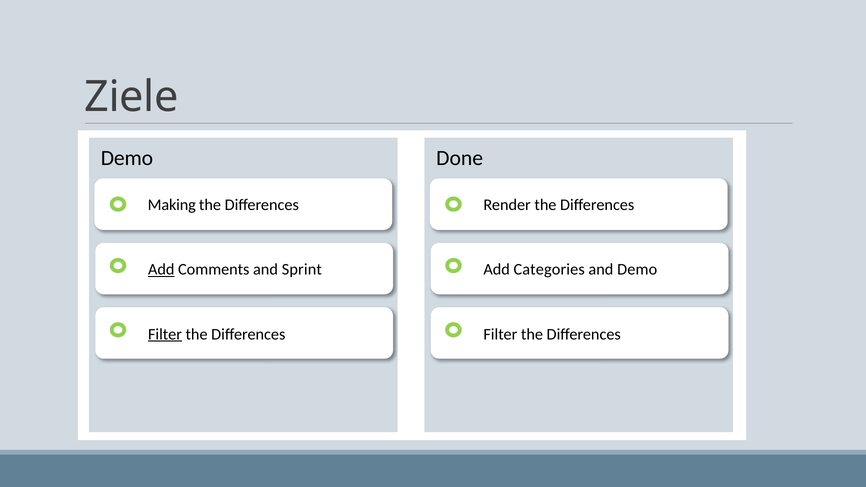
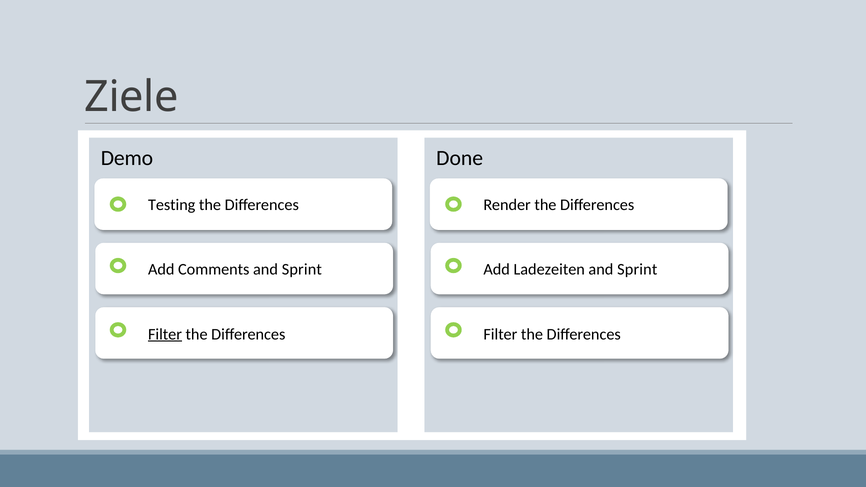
Making: Making -> Testing (172, 205)
Add underline: present -> none (161, 269)
Categories: Categories -> Ladezeiten (549, 269)
Demo: Demo -> Sprint (637, 269)
